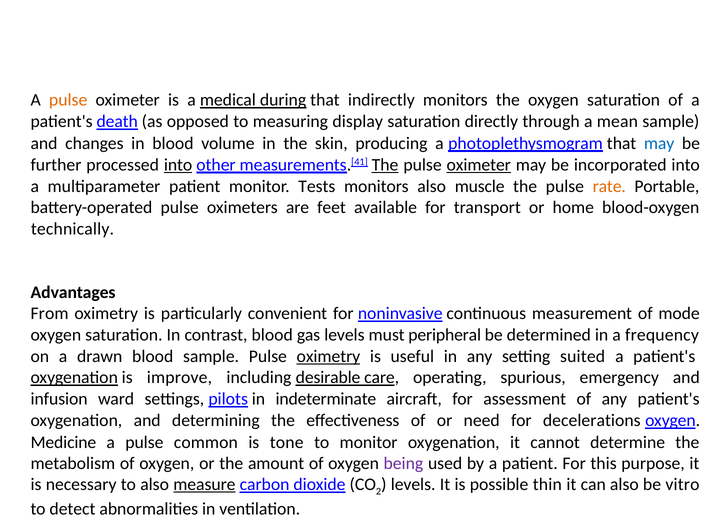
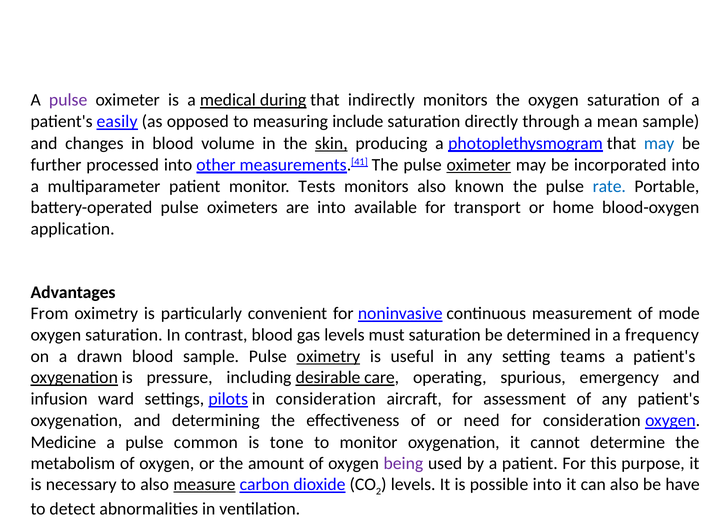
pulse colour: orange -> purple (68, 100)
death: death -> easily (117, 122)
display: display -> include (358, 122)
skin underline: none -> present (331, 143)
into underline: present -> none (178, 165)
The underline: present -> none (385, 165)
muscle: muscle -> known (479, 186)
rate colour: orange -> blue (609, 186)
are feet: feet -> into (331, 208)
technically: technically -> application (73, 229)
must peripheral: peripheral -> saturation (445, 335)
suited: suited -> teams (583, 356)
improve: improve -> pressure (180, 378)
in indeterminate: indeterminate -> consideration (326, 399)
for decelerations: decelerations -> consideration (592, 421)
possible thin: thin -> into (547, 485)
vitro: vitro -> have (683, 485)
